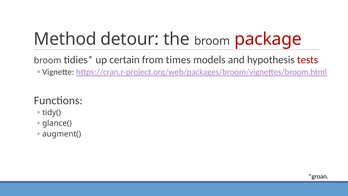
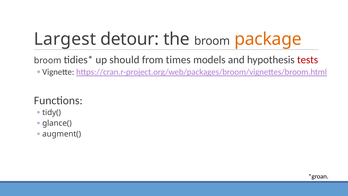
Method: Method -> Largest (65, 39)
package colour: red -> orange (268, 39)
certain: certain -> should (124, 60)
